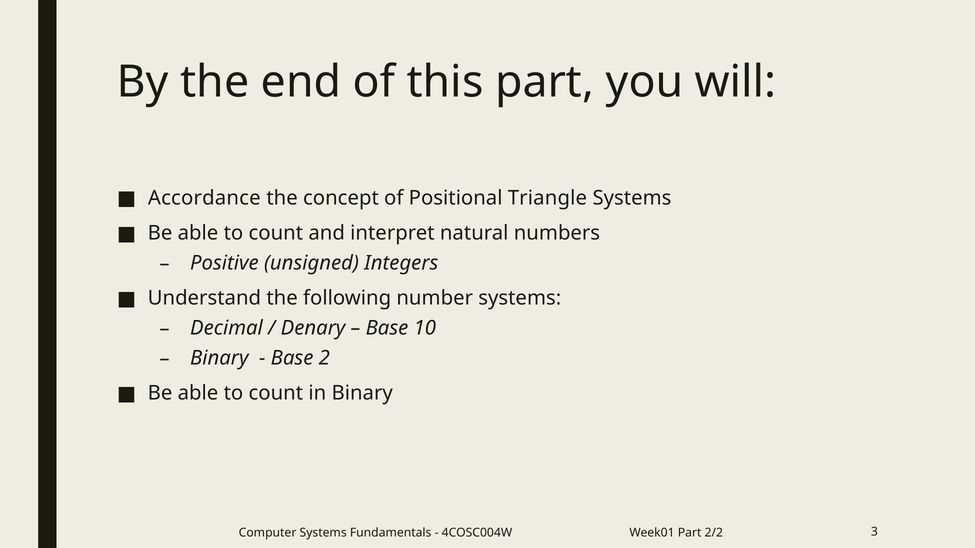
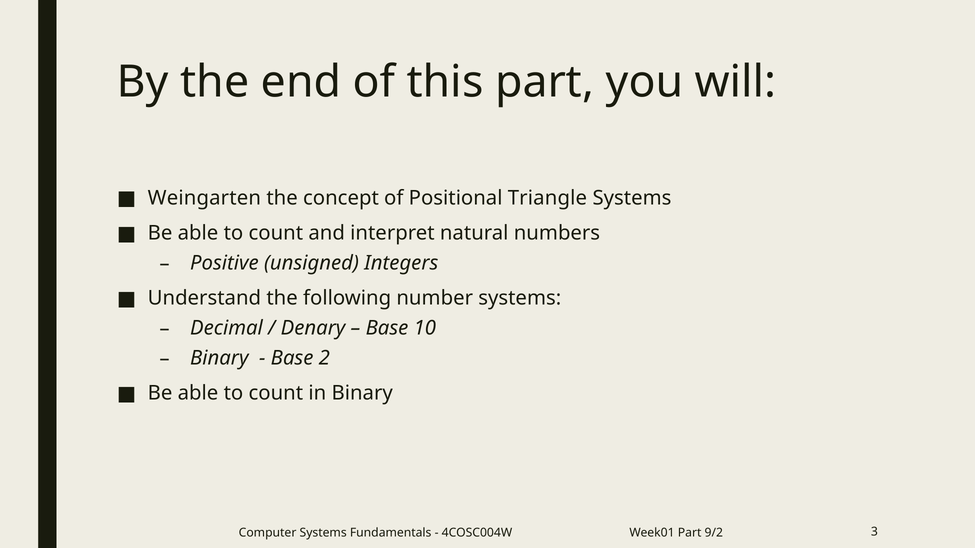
Accordance: Accordance -> Weingarten (204, 198)
2/2: 2/2 -> 9/2 (714, 533)
